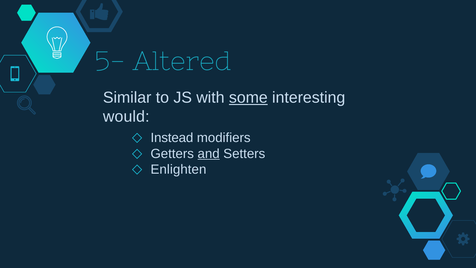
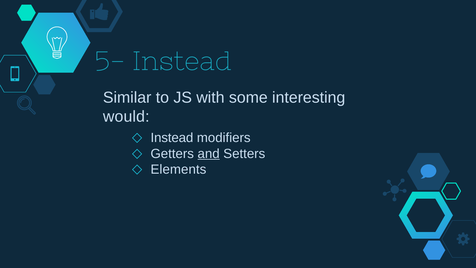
5- Altered: Altered -> Instead (182, 62)
some underline: present -> none (248, 97)
Enlighten: Enlighten -> Elements (178, 169)
